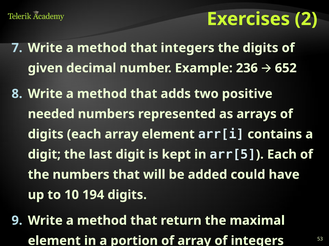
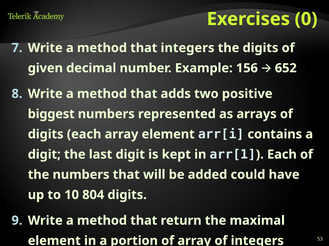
2: 2 -> 0 (306, 19)
236: 236 -> 156 (247, 68)
needed: needed -> biggest (51, 114)
arr[5: arr[5 -> arr[1 (233, 155)
194: 194 -> 804 (93, 195)
